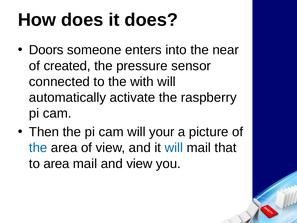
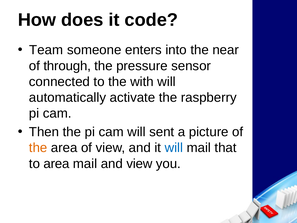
it does: does -> code (151, 20)
Doors: Doors -> Team (46, 50)
created: created -> through (67, 66)
your: your -> sent (162, 132)
the colour: blue -> orange (38, 148)
